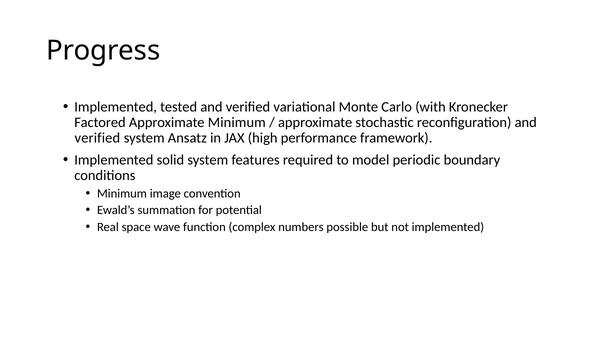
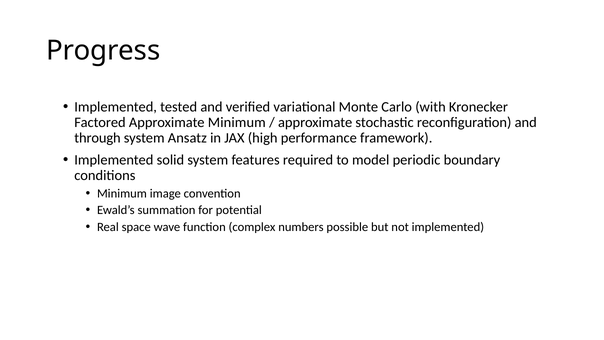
verified: verified -> through (98, 138)
